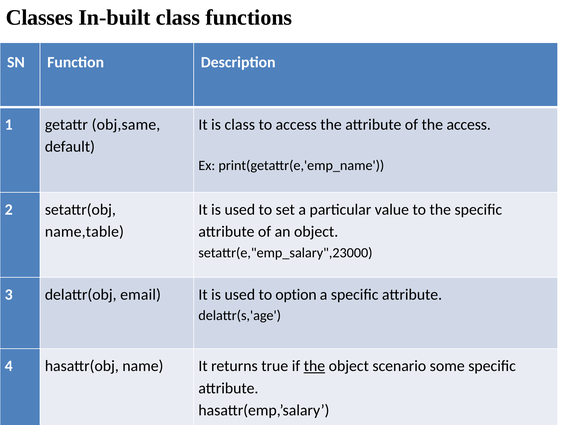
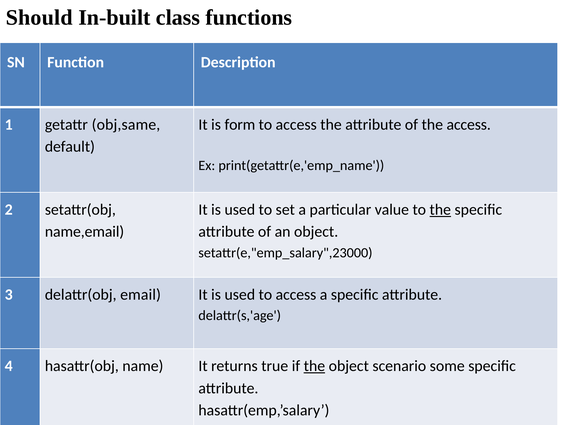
Classes: Classes -> Should (39, 18)
is class: class -> form (240, 125)
the underline: none -> present (440, 210)
name,table: name,table -> name,email (84, 232)
used to option: option -> access (296, 295)
